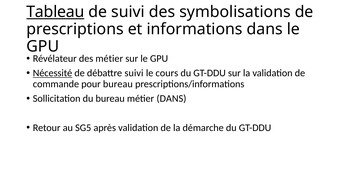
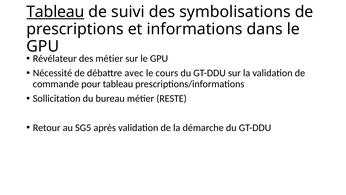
Nécessité underline: present -> none (53, 73)
débattre suivi: suivi -> avec (134, 73)
pour bureau: bureau -> tableau (118, 84)
métier DANS: DANS -> RESTE (172, 98)
